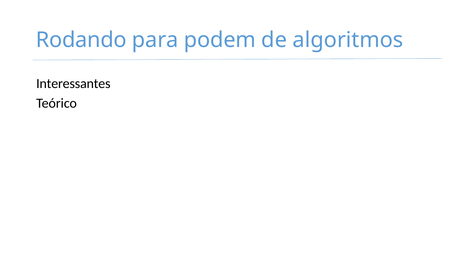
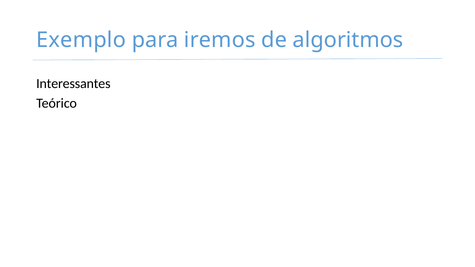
Rodando: Rodando -> Exemplo (81, 40)
podem: podem -> iremos (220, 40)
